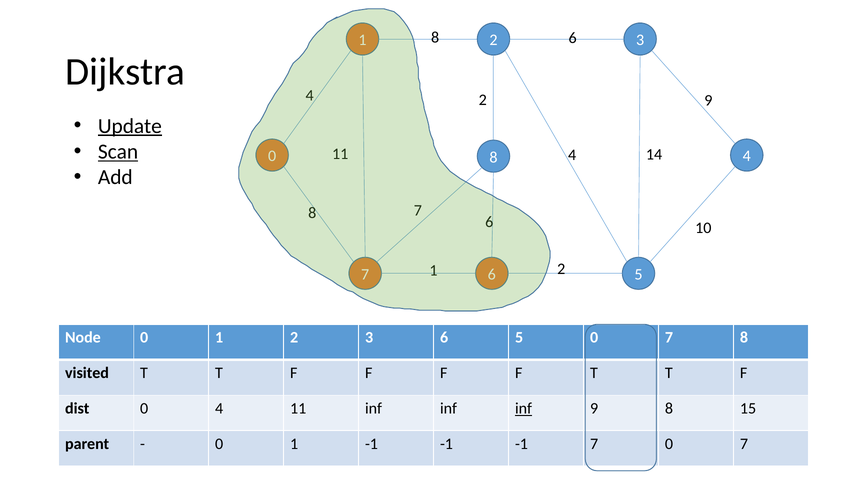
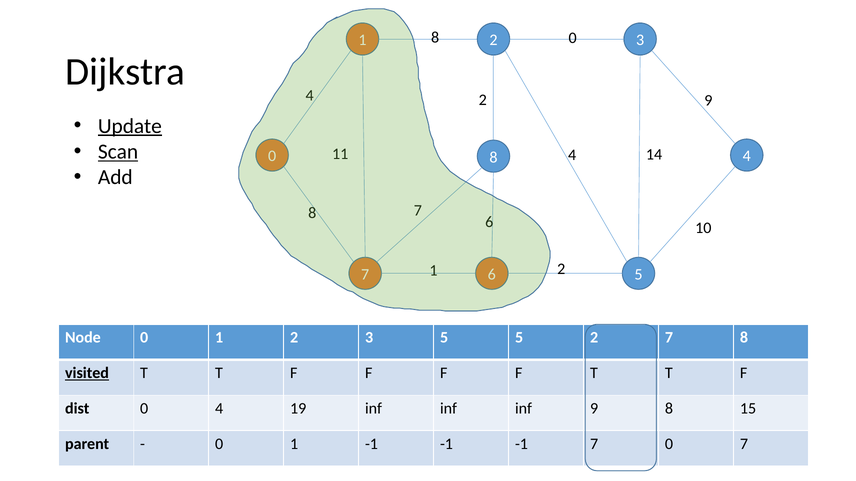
6: 6 -> 0 (573, 38)
2 3 6: 6 -> 5 (444, 338)
5 0: 0 -> 2 (594, 338)
visited underline: none -> present (87, 373)
4 11: 11 -> 19 (298, 409)
inf underline: present -> none (523, 409)
